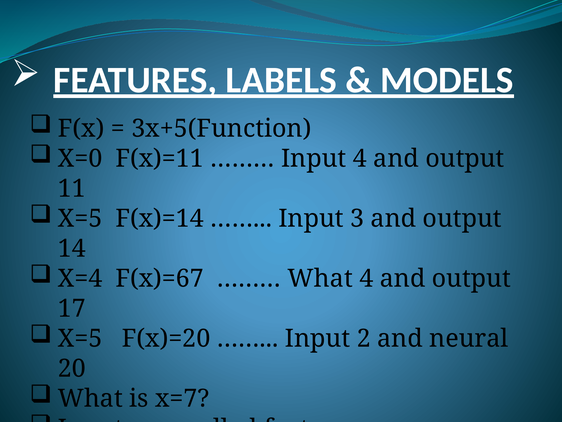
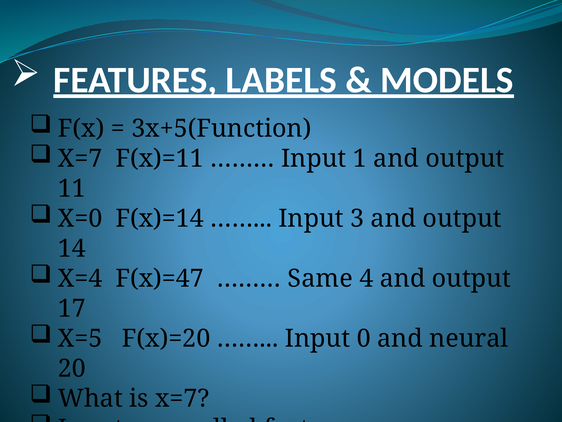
X=0: X=0 -> X=7 (80, 158)
Input 4: 4 -> 1 (360, 158)
X=5: X=5 -> X=0 (80, 218)
F(x)=67: F(x)=67 -> F(x)=47 (160, 278)
What: What -> Same (320, 278)
2: 2 -> 0 (364, 338)
